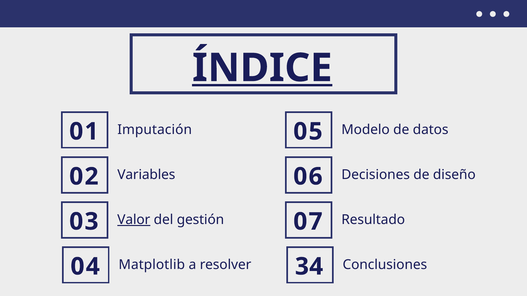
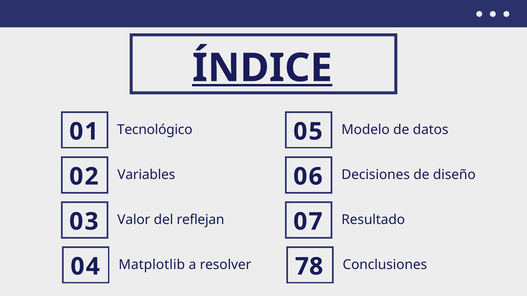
Imputación: Imputación -> Tecnológico (155, 130)
Valor underline: present -> none (134, 220)
gestión: gestión -> reflejan (200, 220)
34: 34 -> 78 (309, 267)
